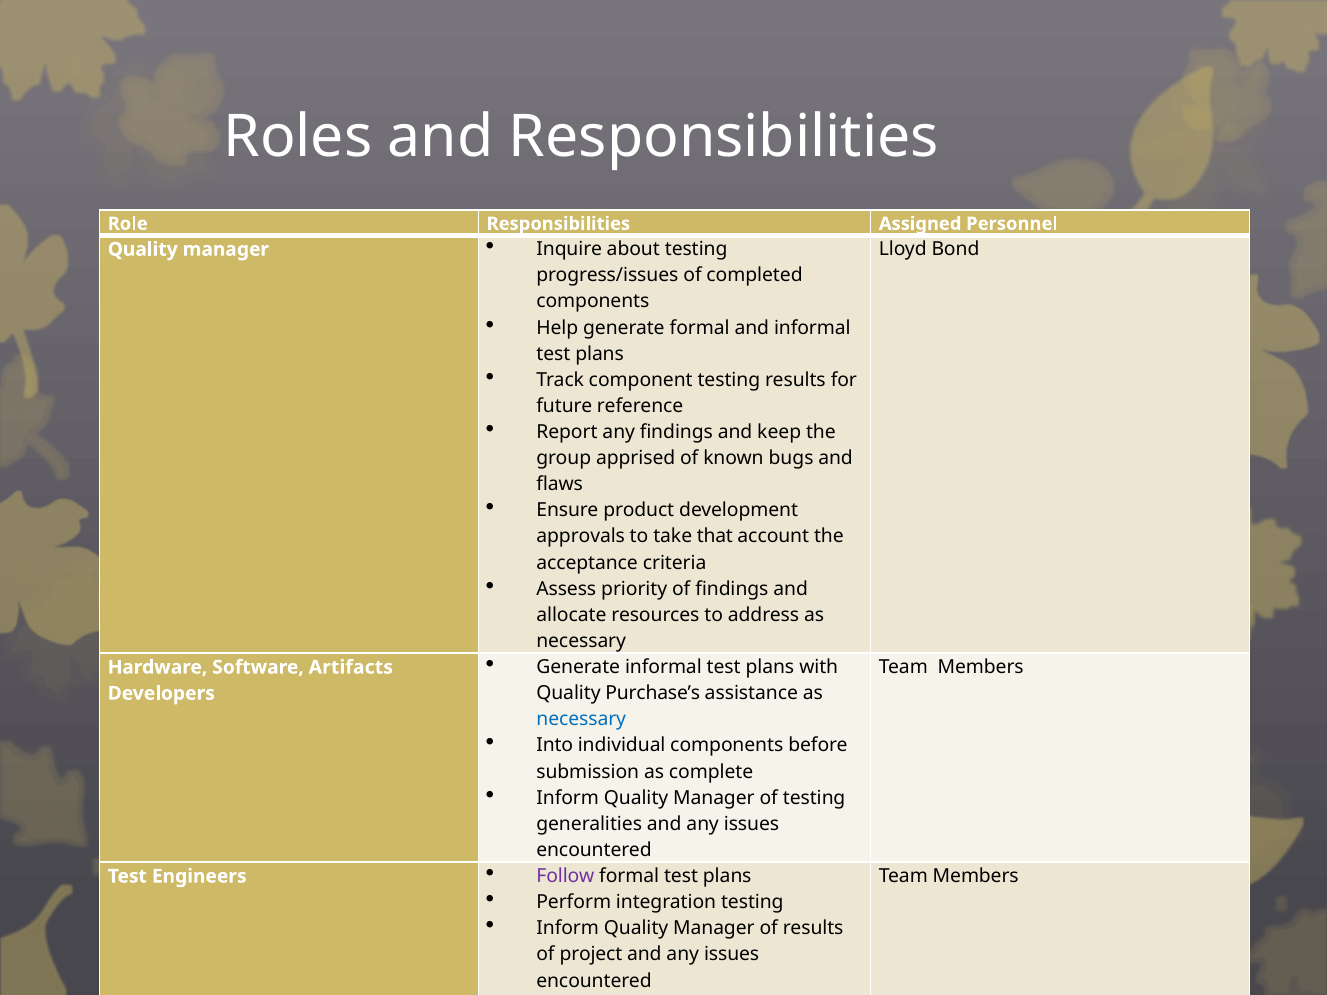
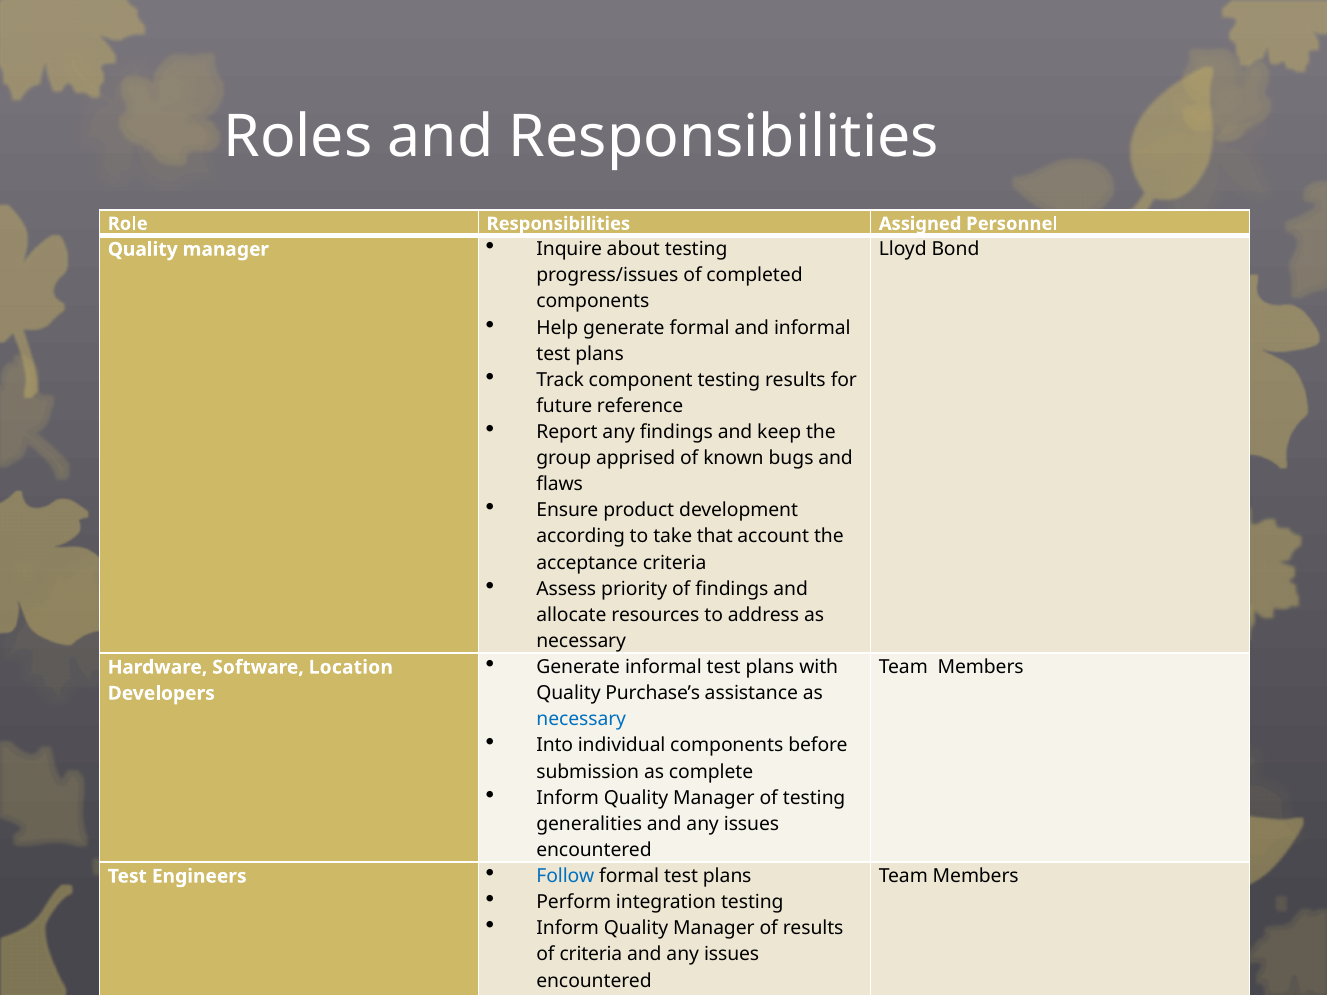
approvals: approvals -> according (581, 537)
Artifacts: Artifacts -> Location (351, 667)
Follow colour: purple -> blue (565, 876)
of project: project -> criteria (591, 955)
